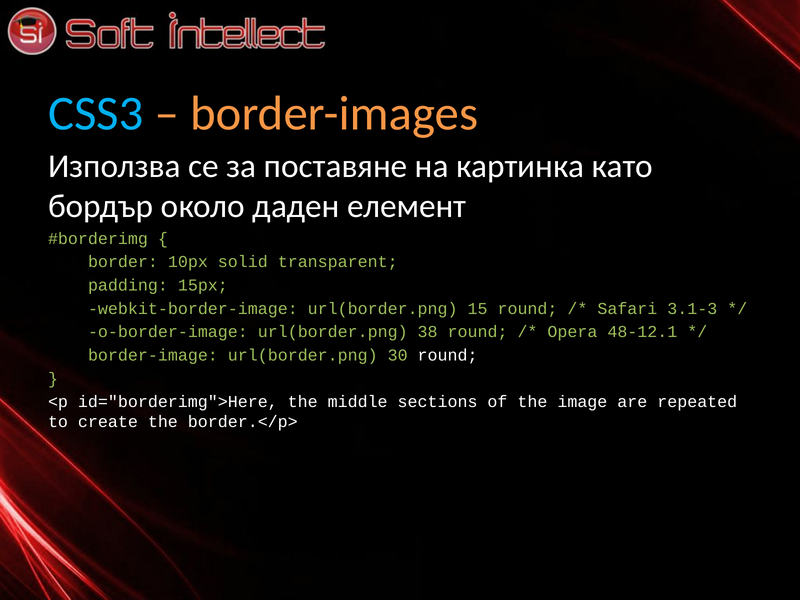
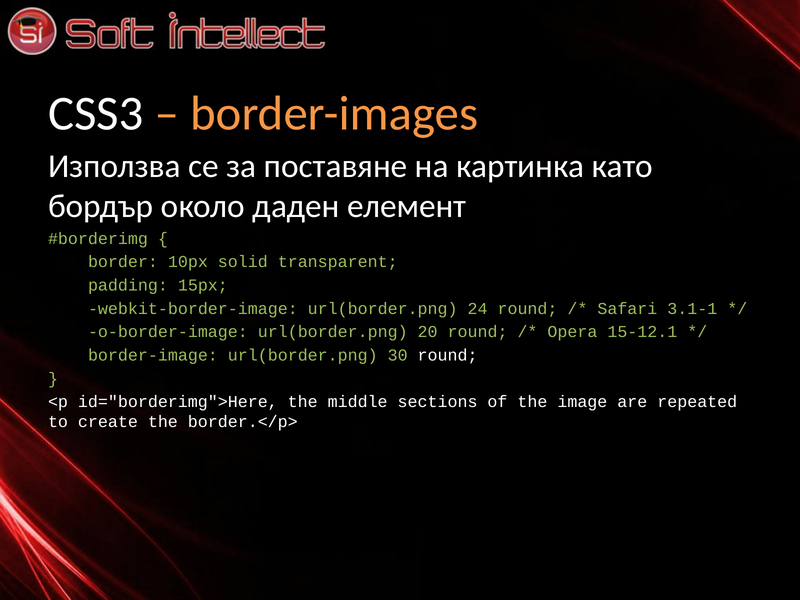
CSS3 colour: light blue -> white (96, 113)
15: 15 -> 24 (478, 309)
3.1-3: 3.1-3 -> 3.1-1 (692, 309)
38: 38 -> 20 (428, 332)
48-12.1: 48-12.1 -> 15-12.1 (642, 332)
